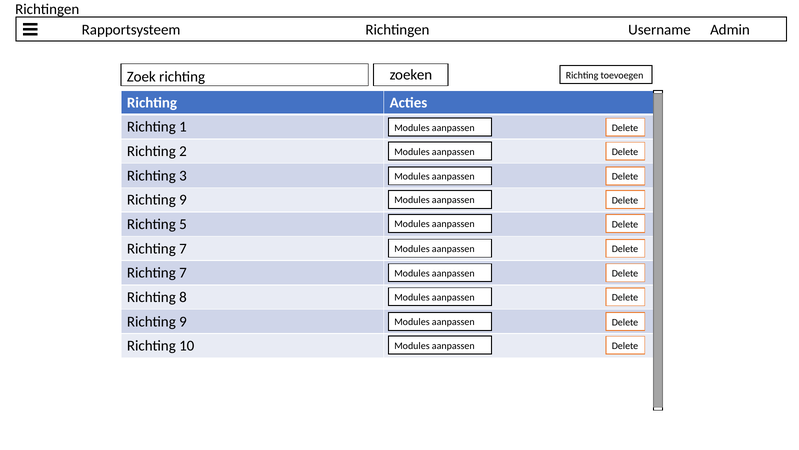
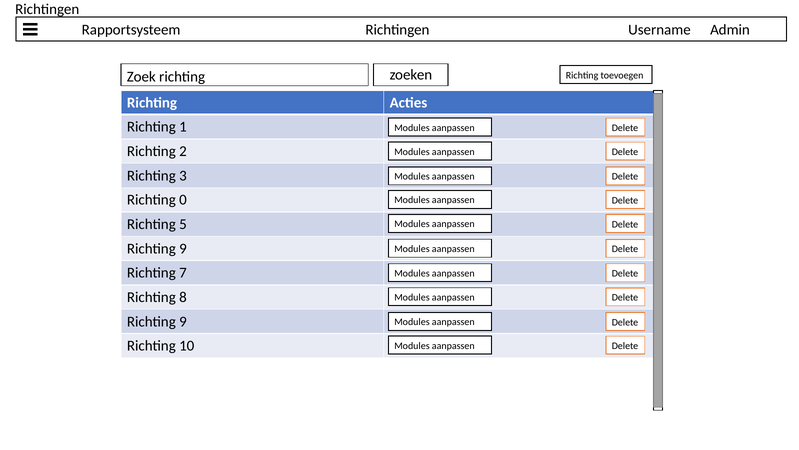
9: 9 -> 0 (183, 200)
7: 7 -> 9 (183, 248)
